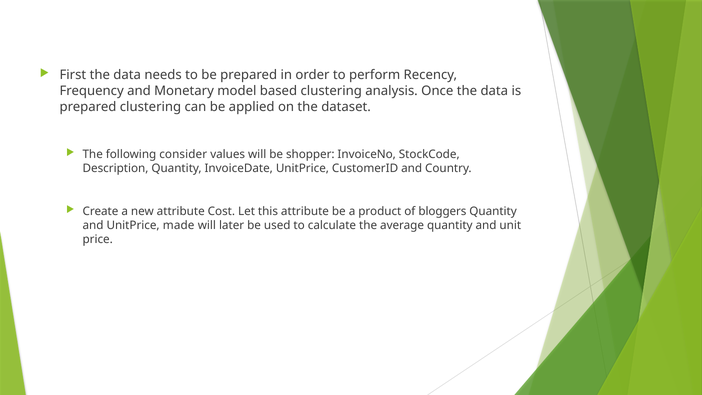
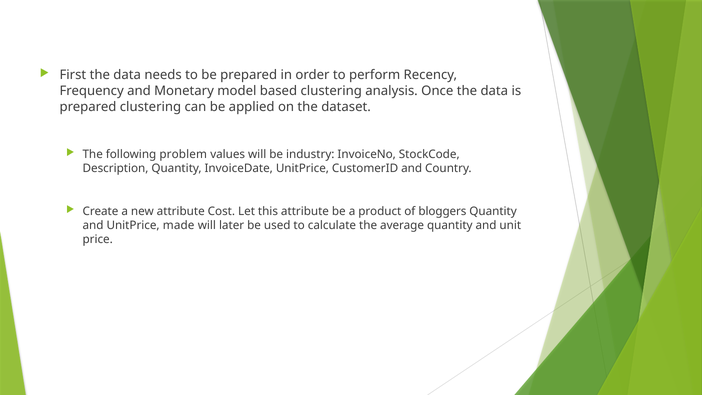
consider: consider -> problem (183, 154)
shopper: shopper -> industry (310, 154)
